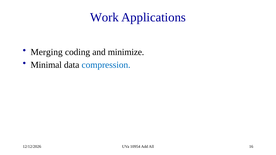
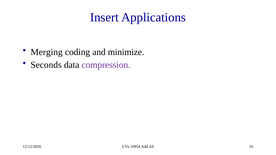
Work: Work -> Insert (104, 17)
Minimal: Minimal -> Seconds (46, 65)
compression colour: blue -> purple (106, 65)
